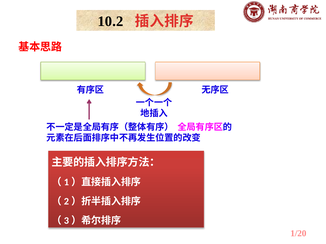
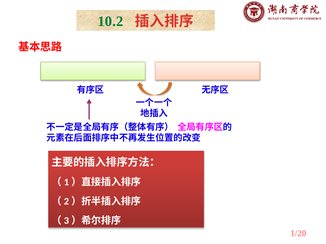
10.2 colour: black -> green (110, 22)
